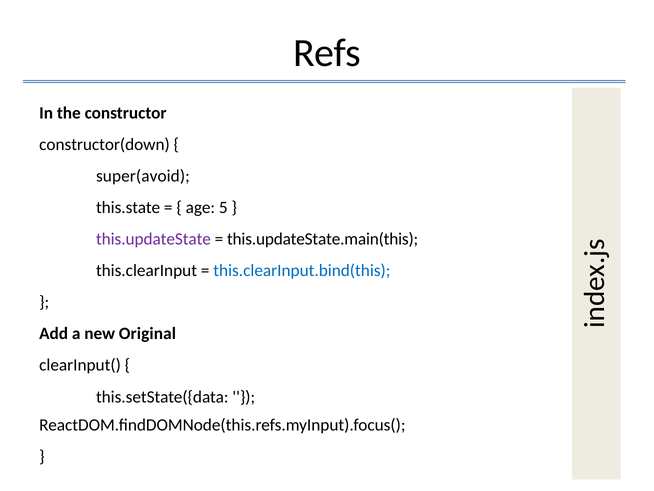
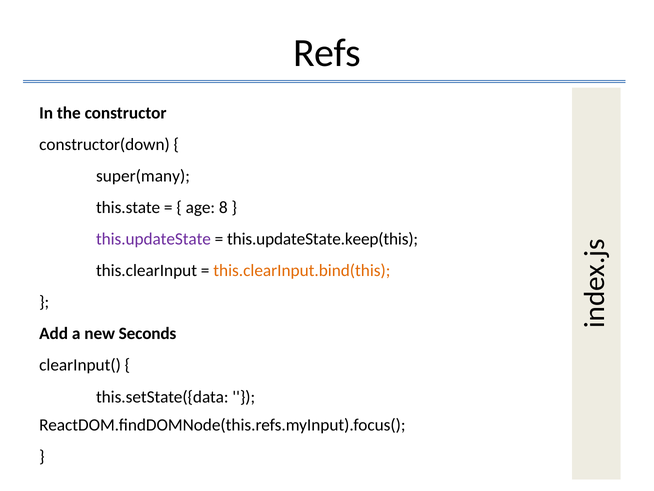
super(avoid: super(avoid -> super(many (143, 176)
5: 5 -> 8 (223, 207)
this.updateState.main(this: this.updateState.main(this -> this.updateState.keep(this (323, 239)
this.clearInput.bind(this colour: blue -> orange (302, 270)
Original: Original -> Seconds (148, 333)
